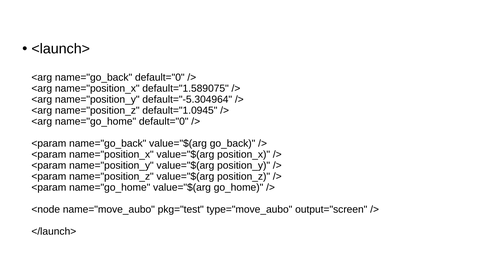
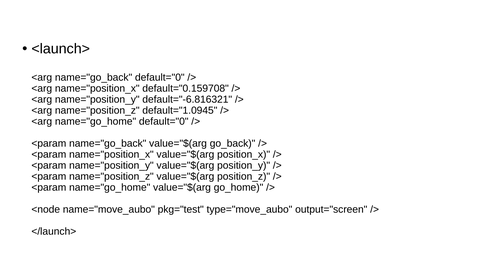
default="1.589075: default="1.589075 -> default="0.159708 (186, 89)
default="-5.304964: default="-5.304964 -> default="-6.816321 (187, 100)
